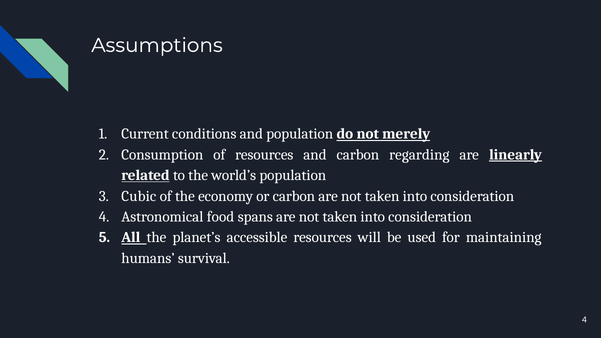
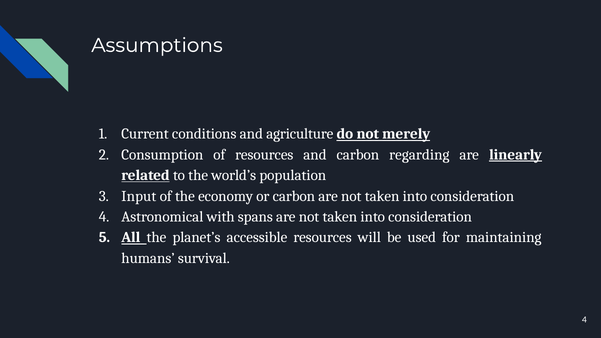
and population: population -> agriculture (300, 134)
Cubic: Cubic -> Input (139, 196)
food: food -> with (221, 217)
